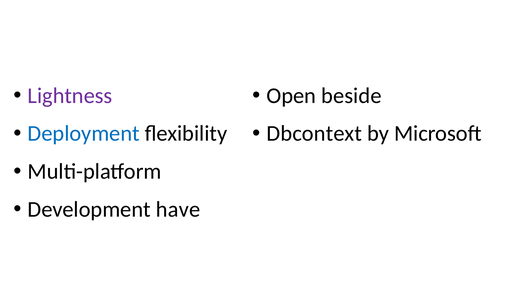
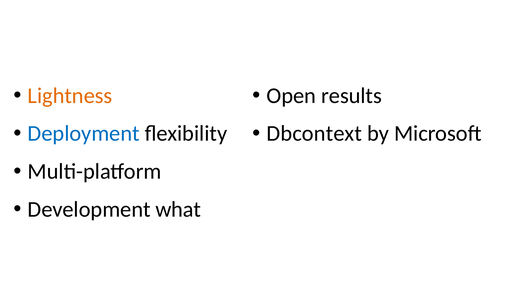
Lightness colour: purple -> orange (70, 96)
beside: beside -> results (352, 96)
have: have -> what (178, 209)
